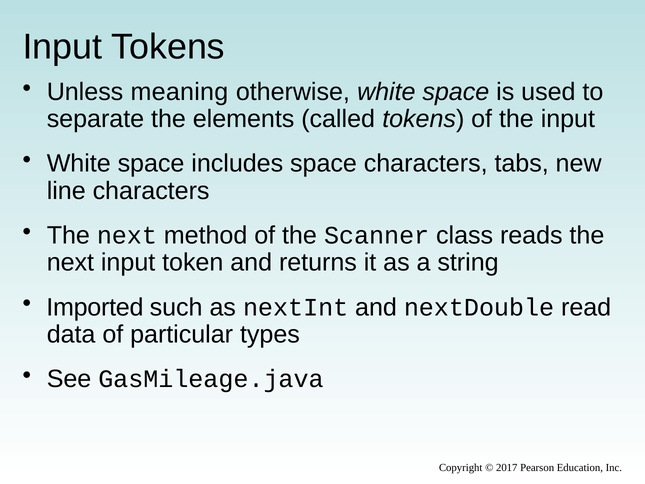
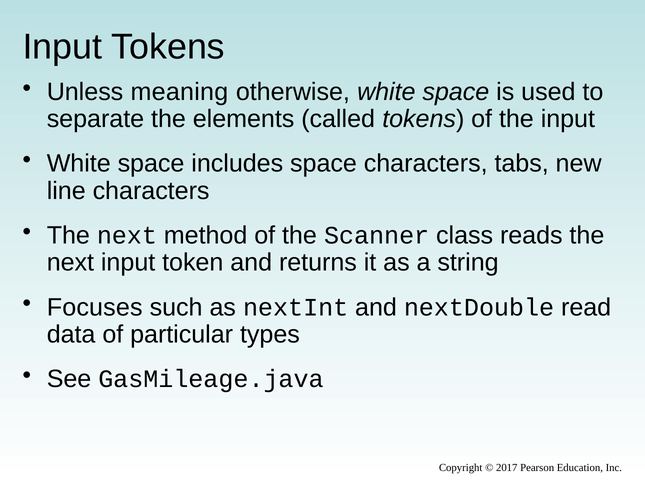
Imported: Imported -> Focuses (95, 307)
